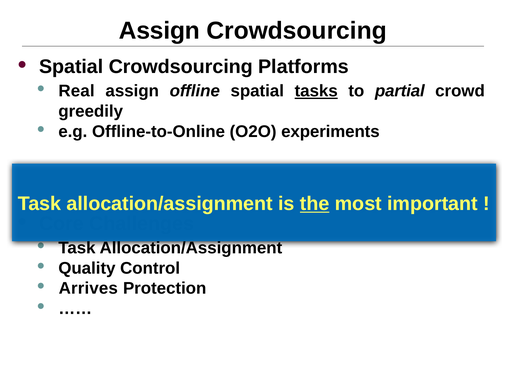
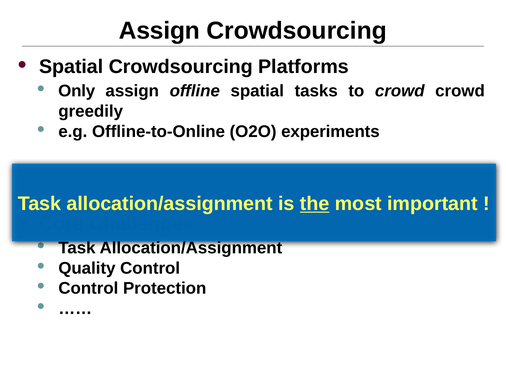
Real: Real -> Only (77, 91)
tasks underline: present -> none (316, 91)
to partial: partial -> crowd (400, 91)
Arrives: Arrives -> Control (88, 289)
